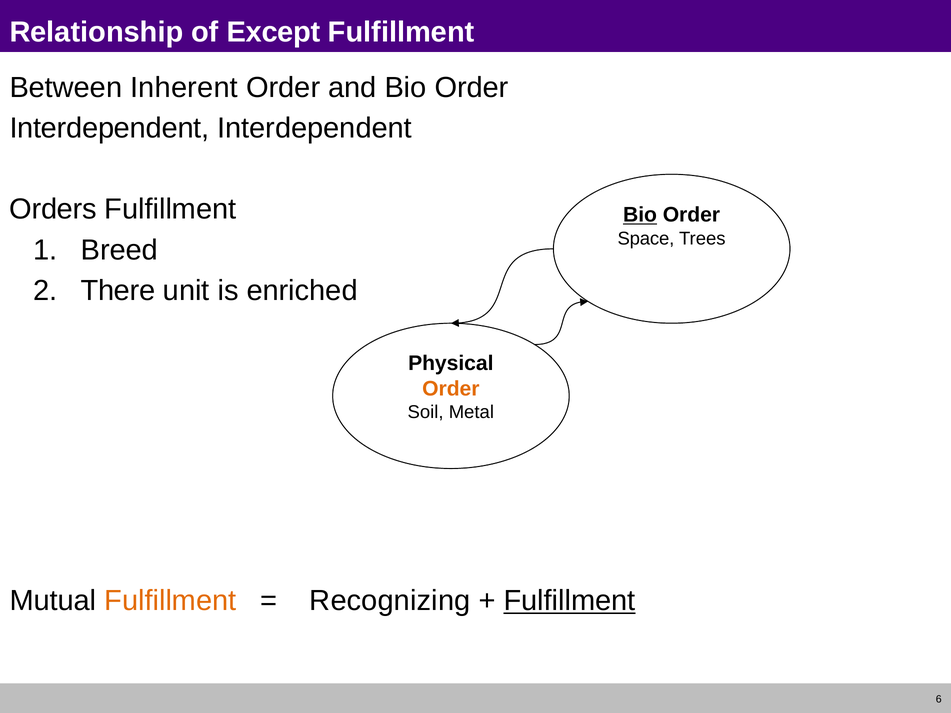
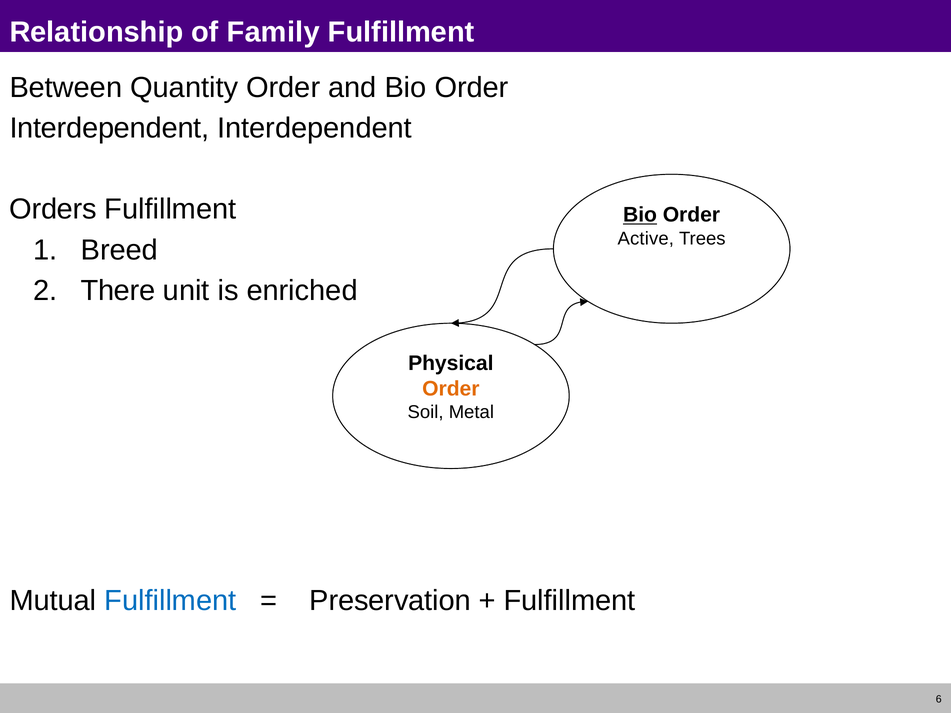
Except: Except -> Family (273, 32)
Inherent: Inherent -> Quantity (184, 88)
Space: Space -> Active (646, 239)
Fulfillment colour: orange -> blue (170, 601)
Recognizing: Recognizing -> Preservation (390, 601)
Fulfillment underline: present -> none (570, 601)
